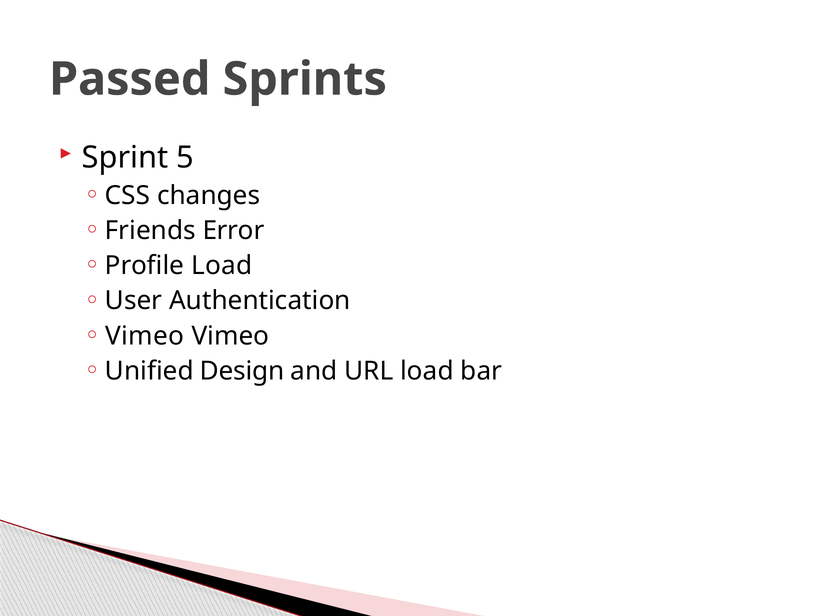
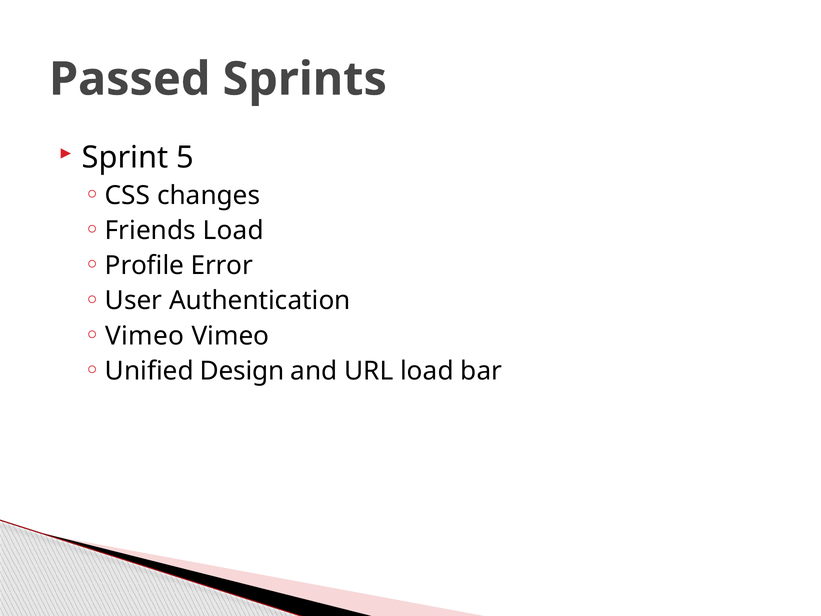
Friends Error: Error -> Load (233, 230)
Profile Load: Load -> Error (222, 266)
